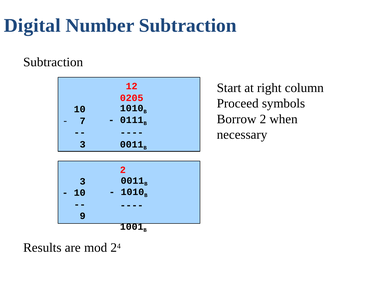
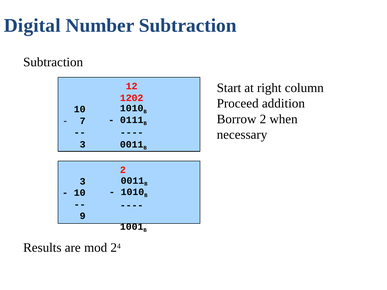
0205: 0205 -> 1202 (132, 98)
symbols: symbols -> addition (283, 104)
